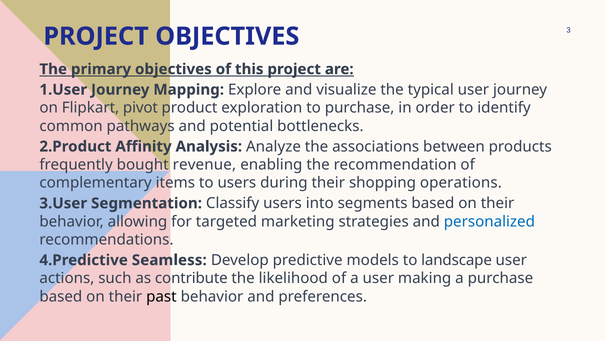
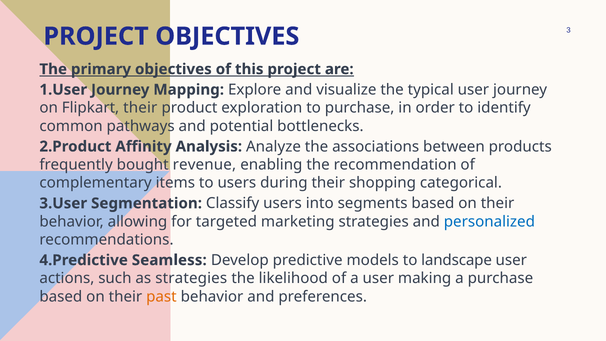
Flipkart pivot: pivot -> their (140, 108)
operations: operations -> categorical (461, 183)
as contribute: contribute -> strategies (191, 278)
past colour: black -> orange (161, 296)
